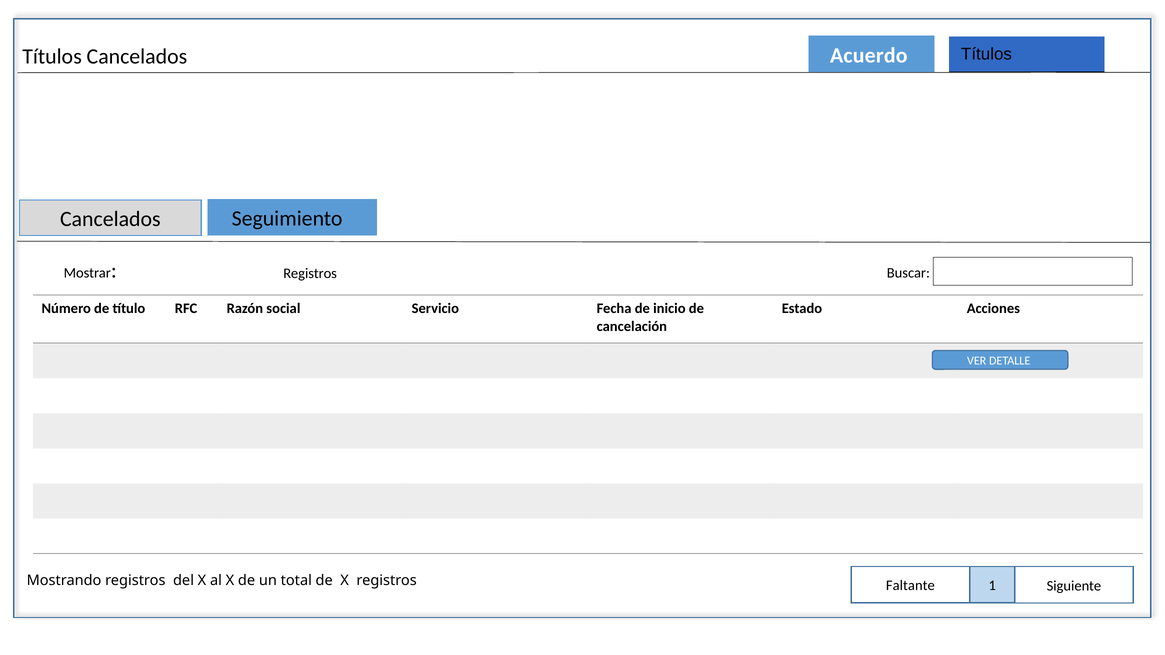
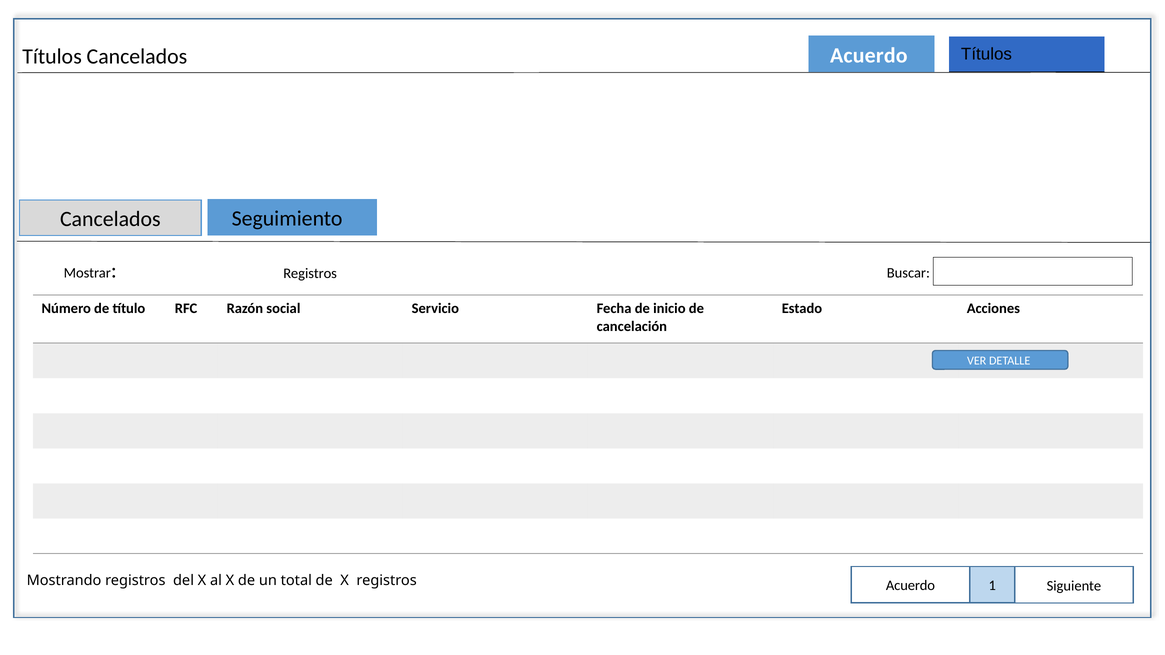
Faltante: Faltante -> Acuerdo (910, 586)
